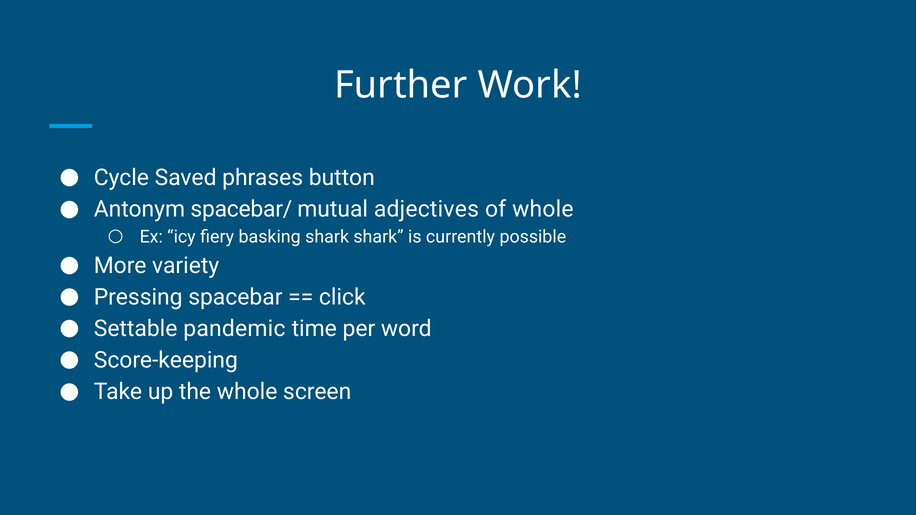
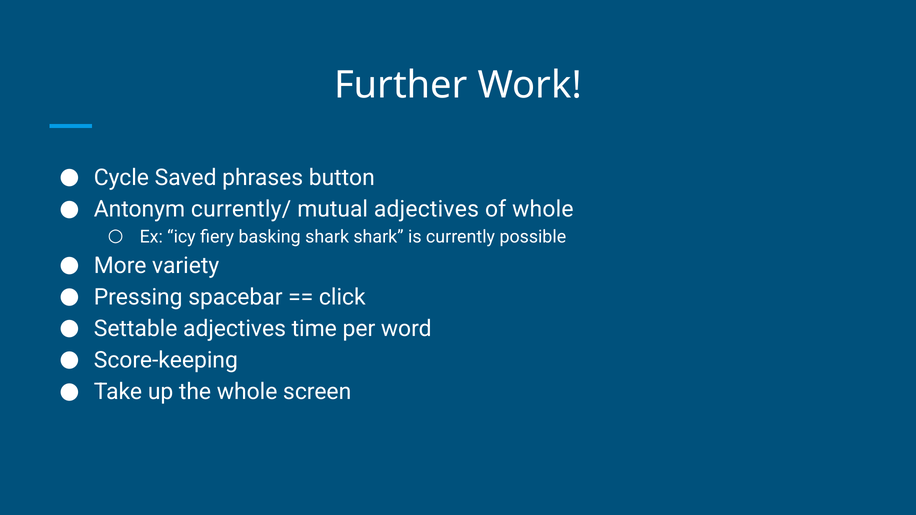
spacebar/: spacebar/ -> currently/ (241, 209)
Settable pandemic: pandemic -> adjectives (235, 329)
